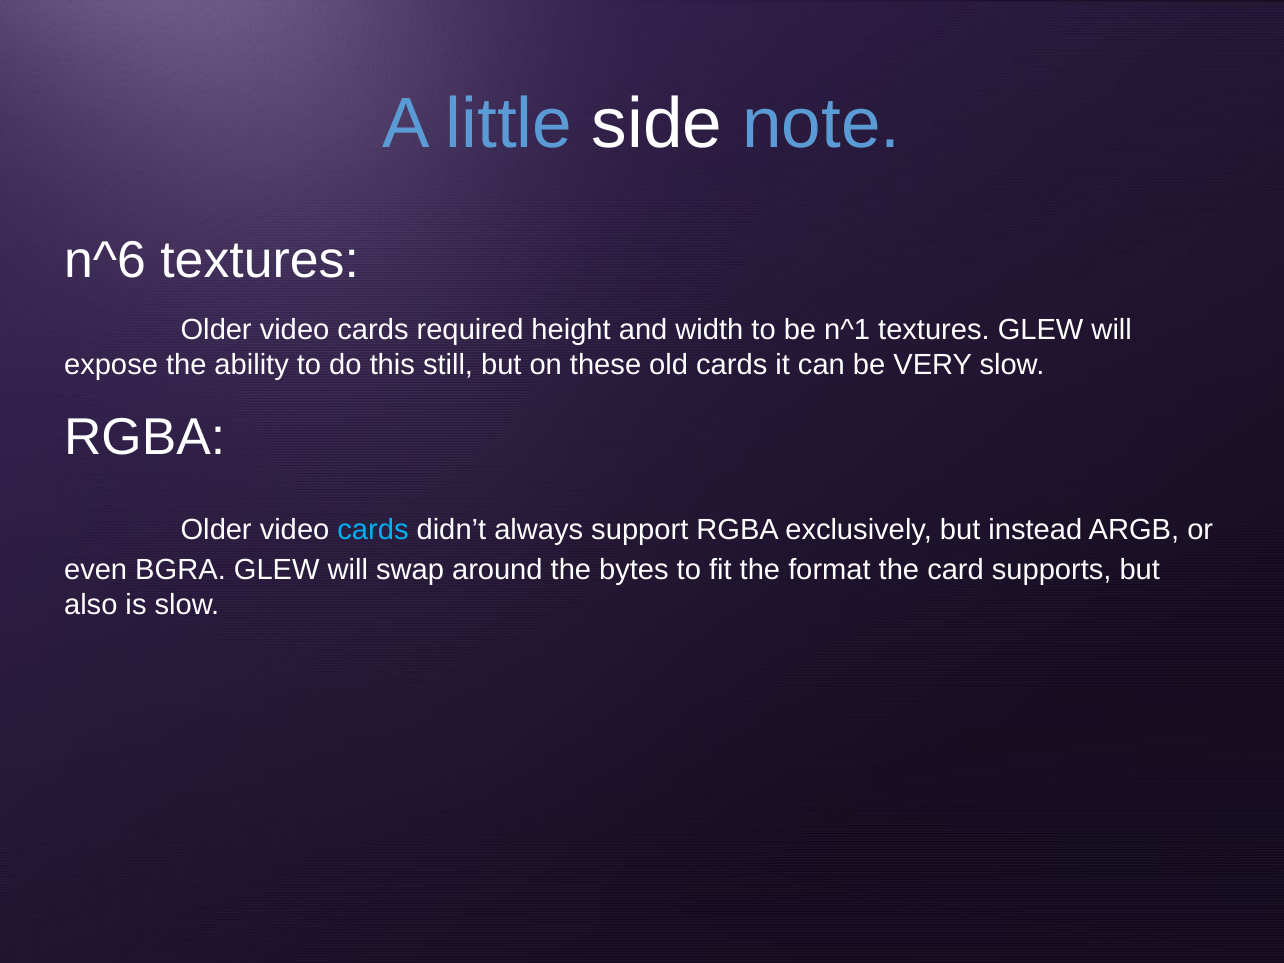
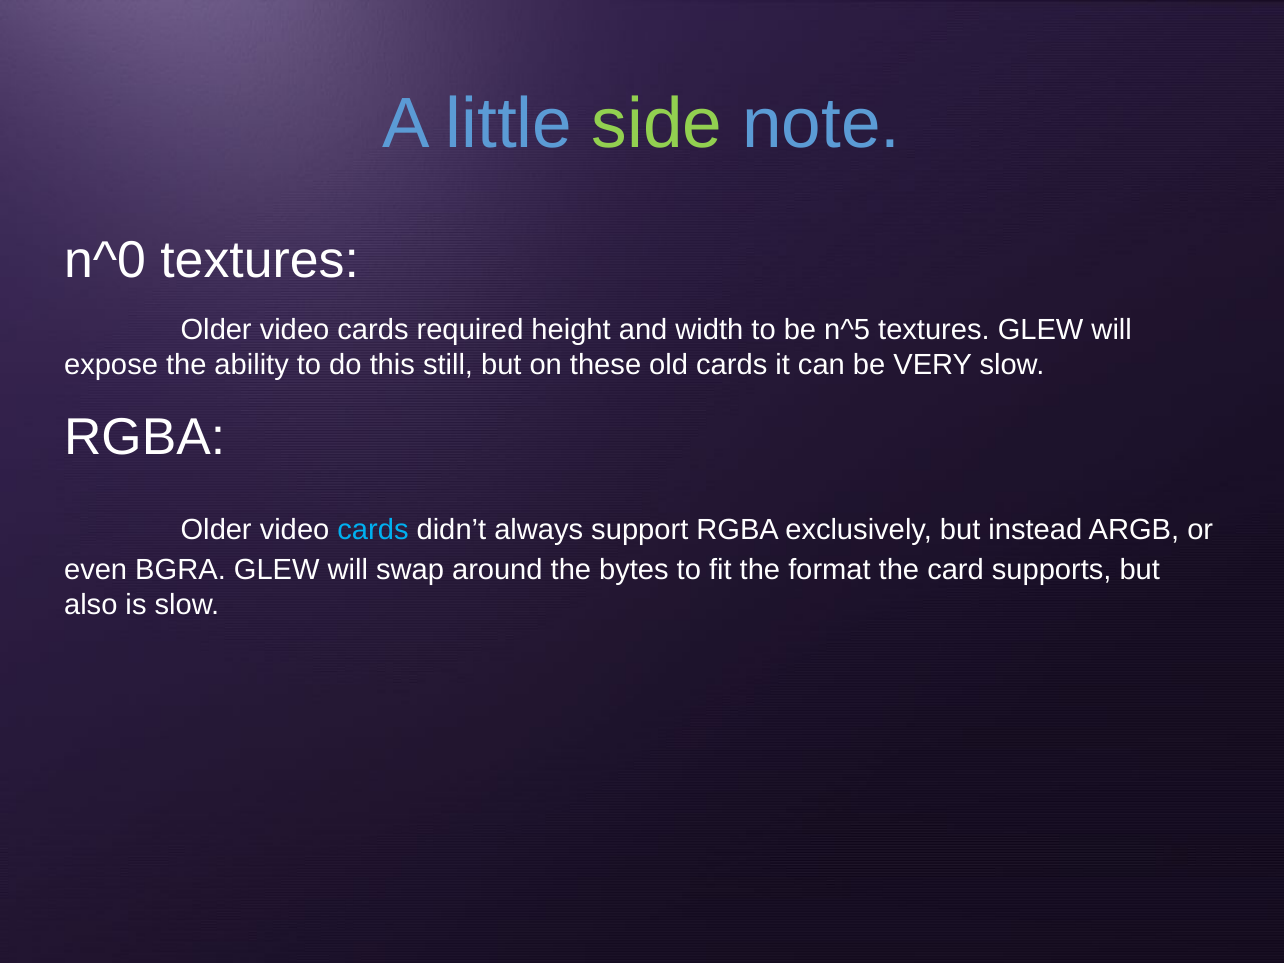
side colour: white -> light green (657, 124)
n^6: n^6 -> n^0 (105, 260)
n^1: n^1 -> n^5 (847, 330)
